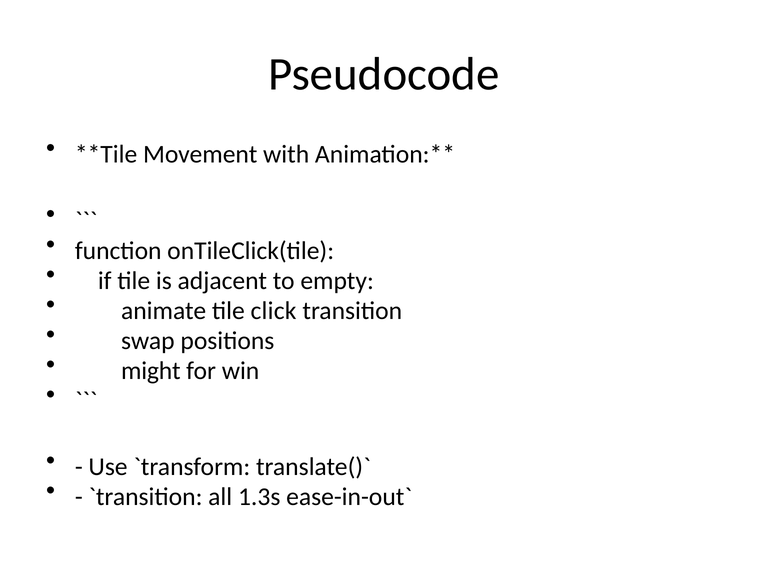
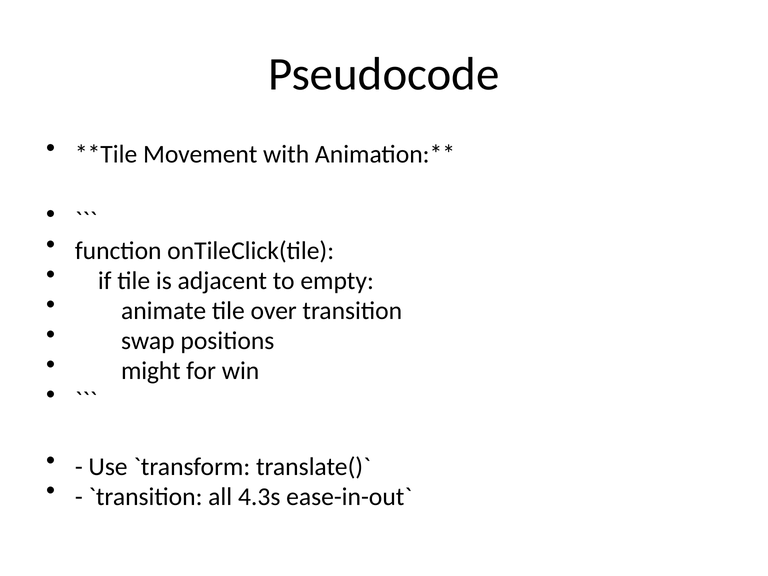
click: click -> over (274, 311)
1.3s: 1.3s -> 4.3s (259, 497)
